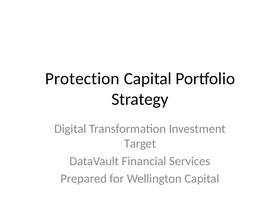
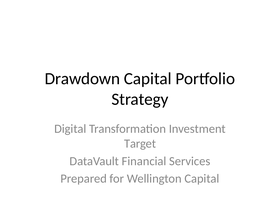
Protection: Protection -> Drawdown (82, 79)
